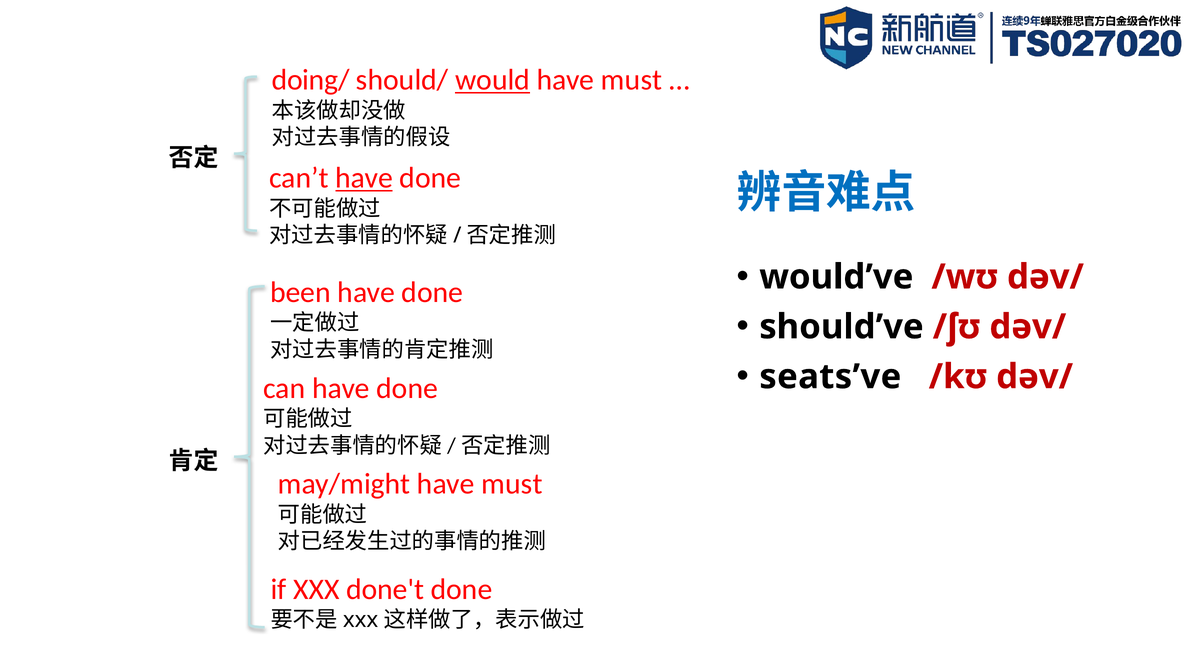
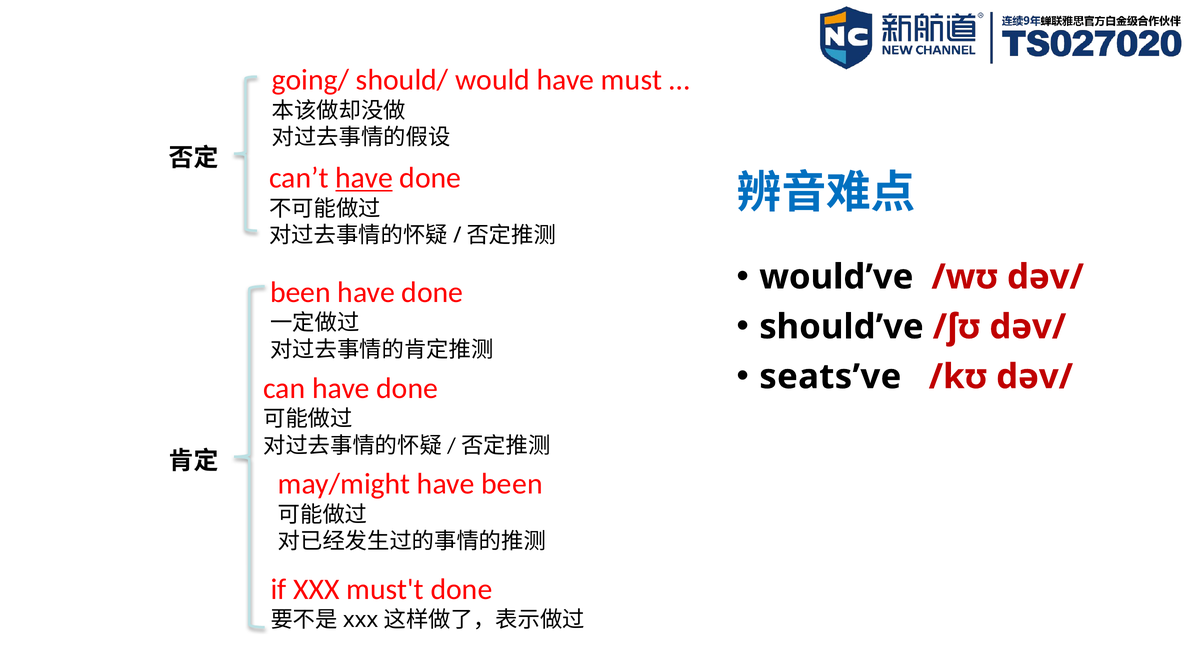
doing/: doing/ -> going/ (310, 80)
would underline: present -> none (493, 80)
may/might have must: must -> been (512, 484)
done't: done't -> must't (385, 589)
